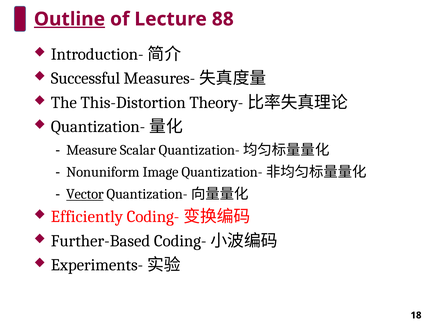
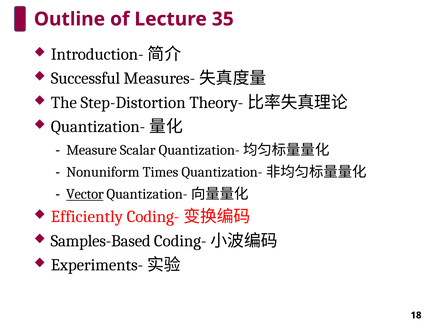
Outline underline: present -> none (69, 19)
88: 88 -> 35 (223, 19)
This-Distortion: This-Distortion -> Step-Distortion (133, 102)
Image: Image -> Times (160, 172)
Further-Based: Further-Based -> Samples-Based (101, 240)
